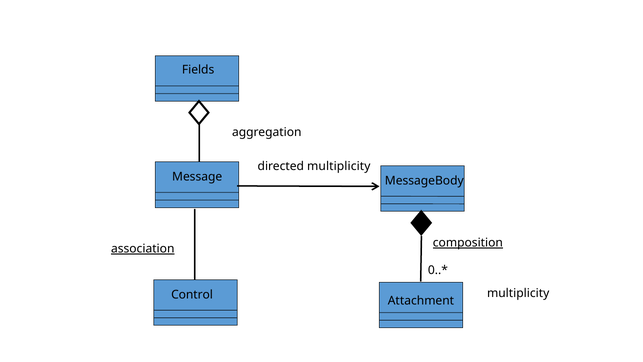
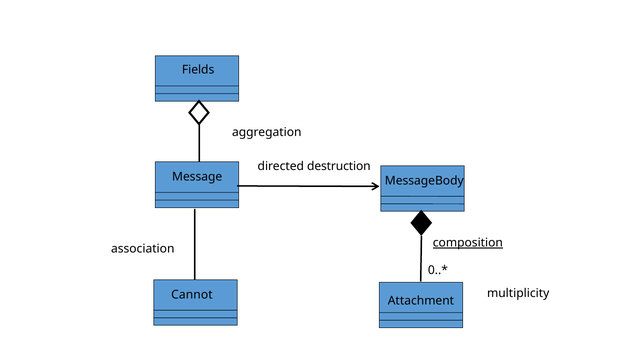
directed multiplicity: multiplicity -> destruction (339, 166)
association underline: present -> none (143, 249)
Control: Control -> Cannot (192, 295)
